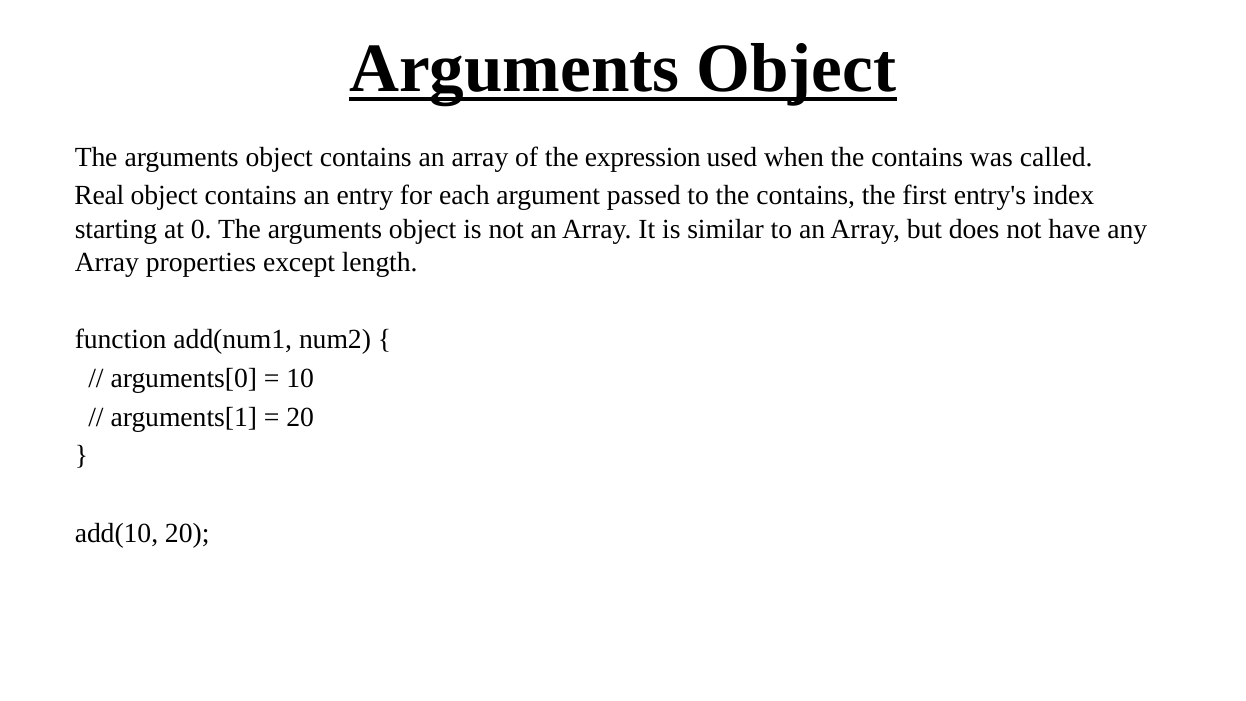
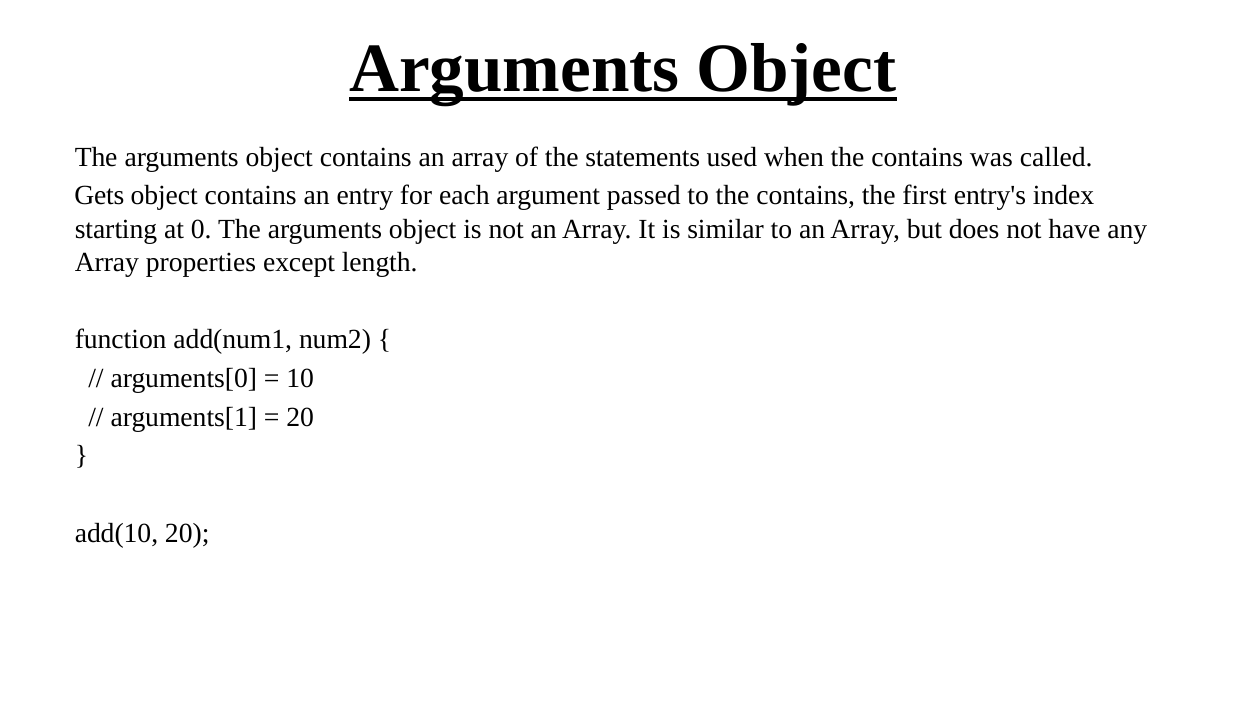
expression: expression -> statements (643, 157)
Real: Real -> Gets (99, 196)
